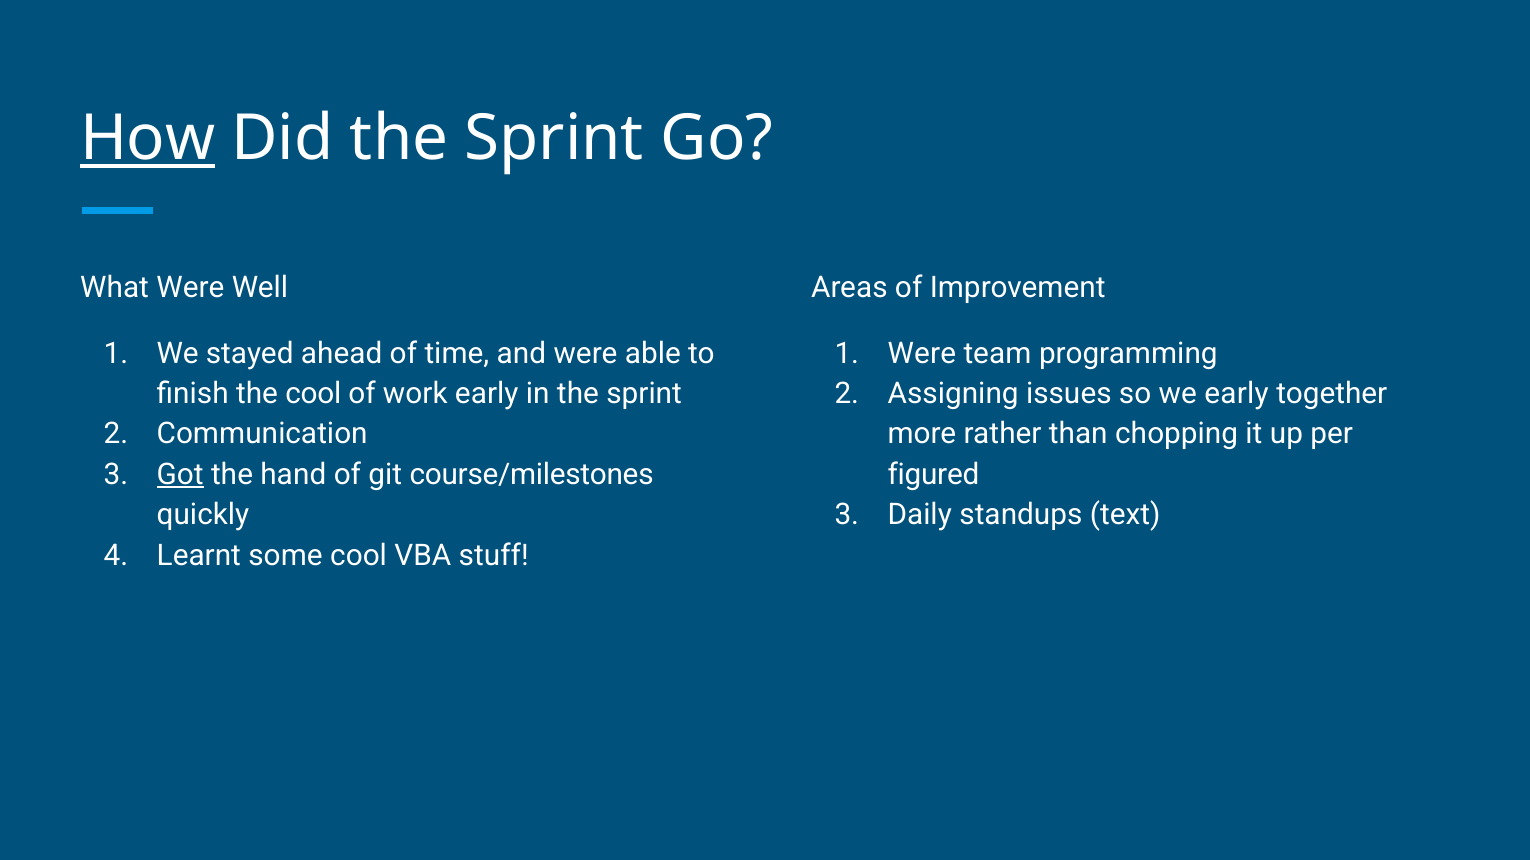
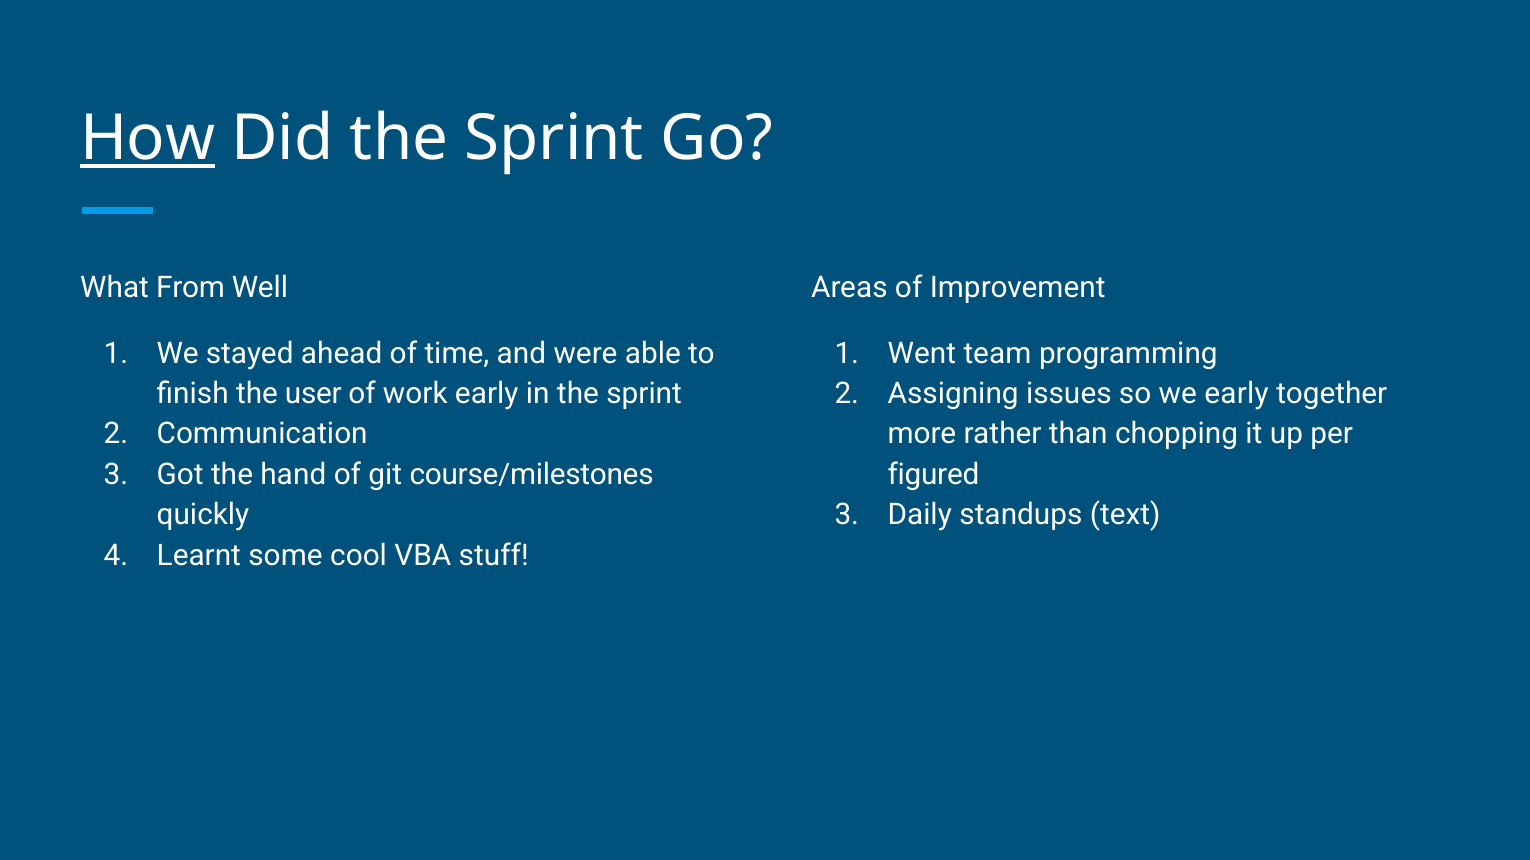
What Were: Were -> From (191, 288)
Were: Were -> Went (922, 354)
the cool: cool -> user (313, 394)
Got underline: present -> none (180, 475)
